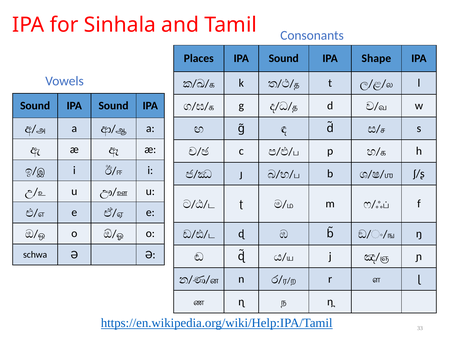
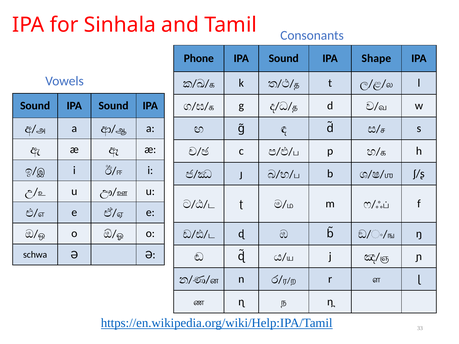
Places: Places -> Phone (199, 59)
